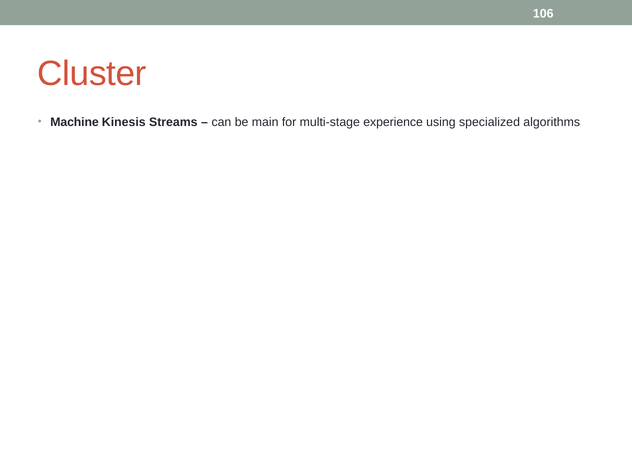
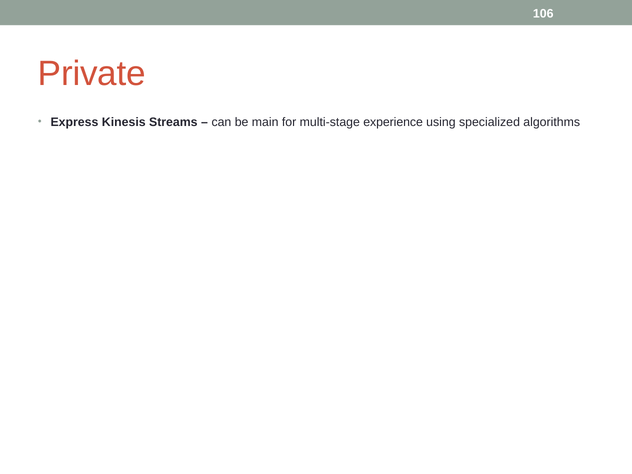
Cluster: Cluster -> Private (92, 74)
Machine: Machine -> Express (74, 122)
